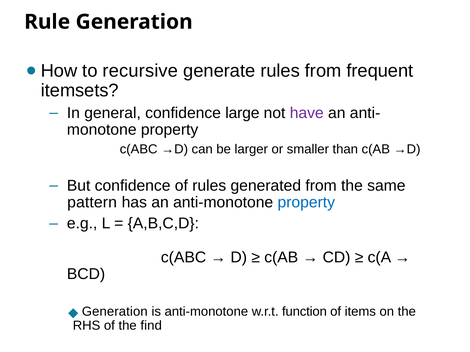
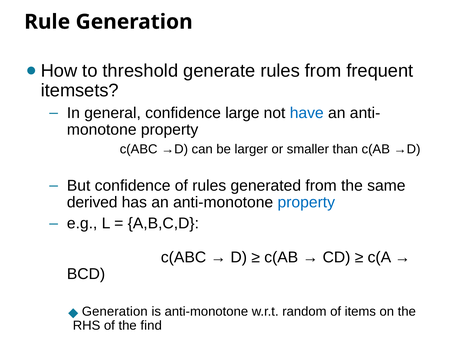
recursive: recursive -> threshold (140, 71)
have colour: purple -> blue (307, 113)
pattern: pattern -> derived (92, 203)
function: function -> random (304, 312)
